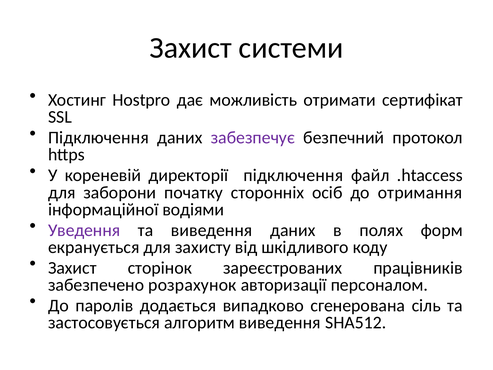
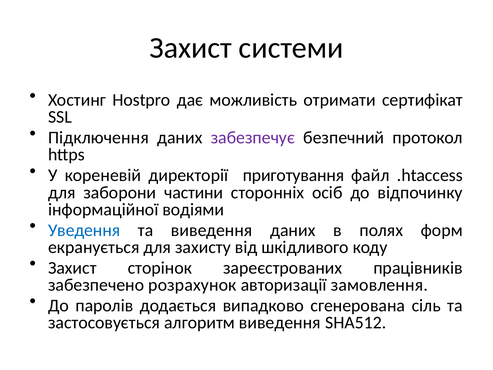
директорії підключення: підключення -> приготування (294, 175)
початку: початку -> частини (194, 192)
отримання: отримання -> відпочинку (420, 192)
Уведення colour: purple -> blue (84, 230)
персоналом: персоналом -> замовлення (379, 285)
